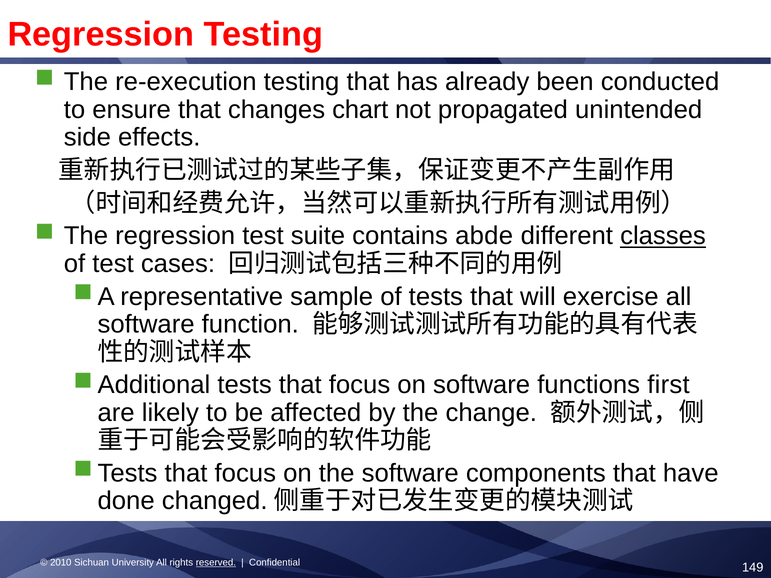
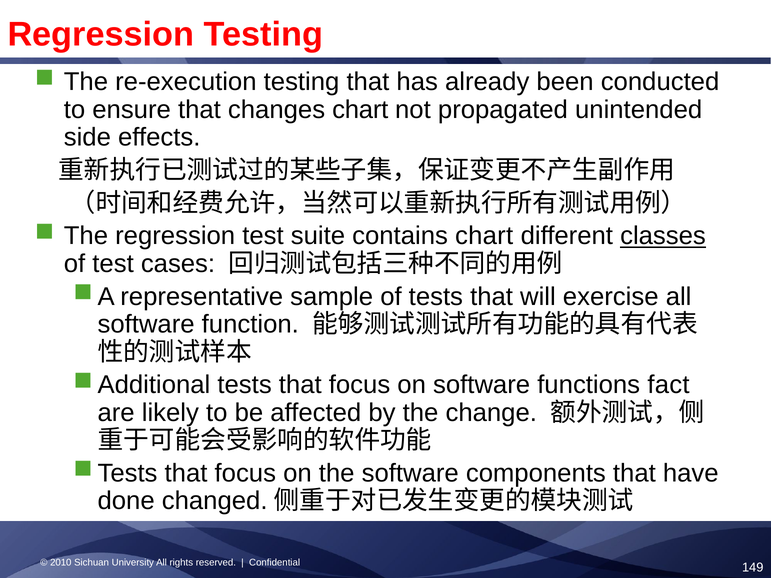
contains abde: abde -> chart (484, 236)
first: first -> fact (669, 385)
reserved underline: present -> none (216, 563)
